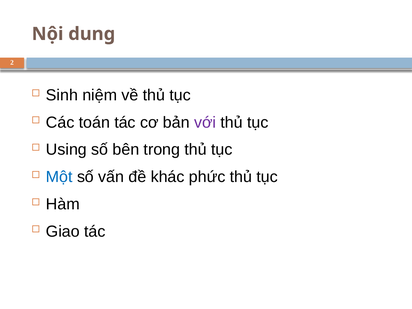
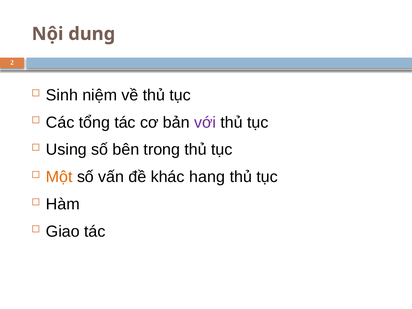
toán: toán -> tổng (94, 122)
Một colour: blue -> orange (59, 177)
phức: phức -> hang (207, 177)
